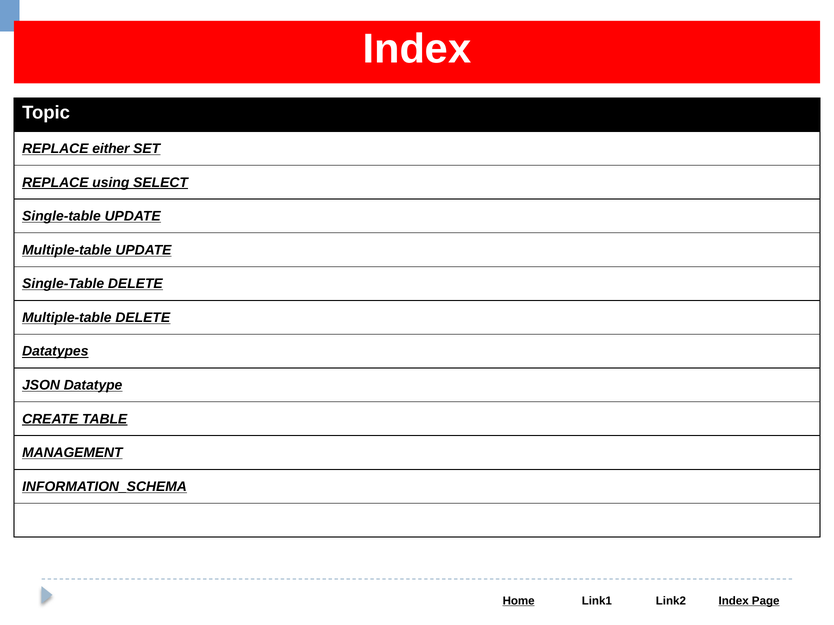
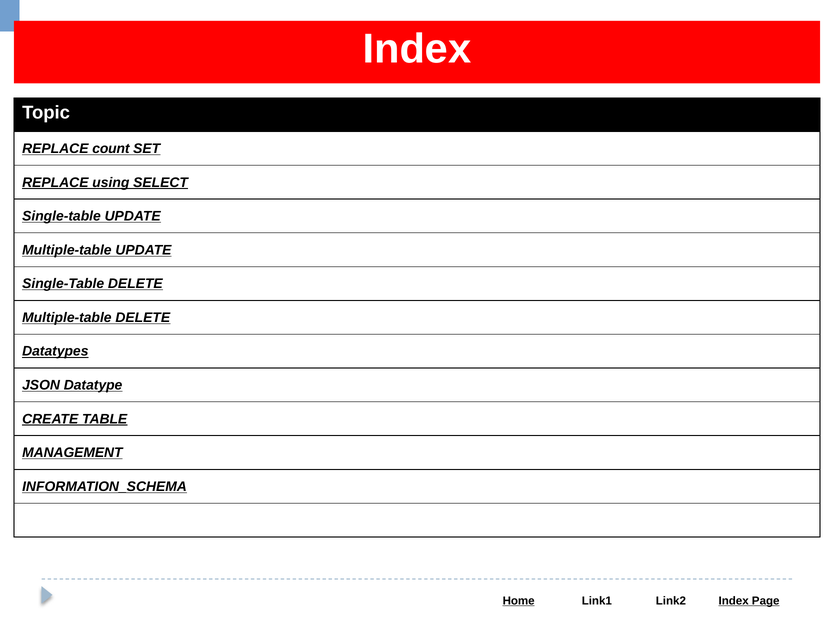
either: either -> count (111, 149)
